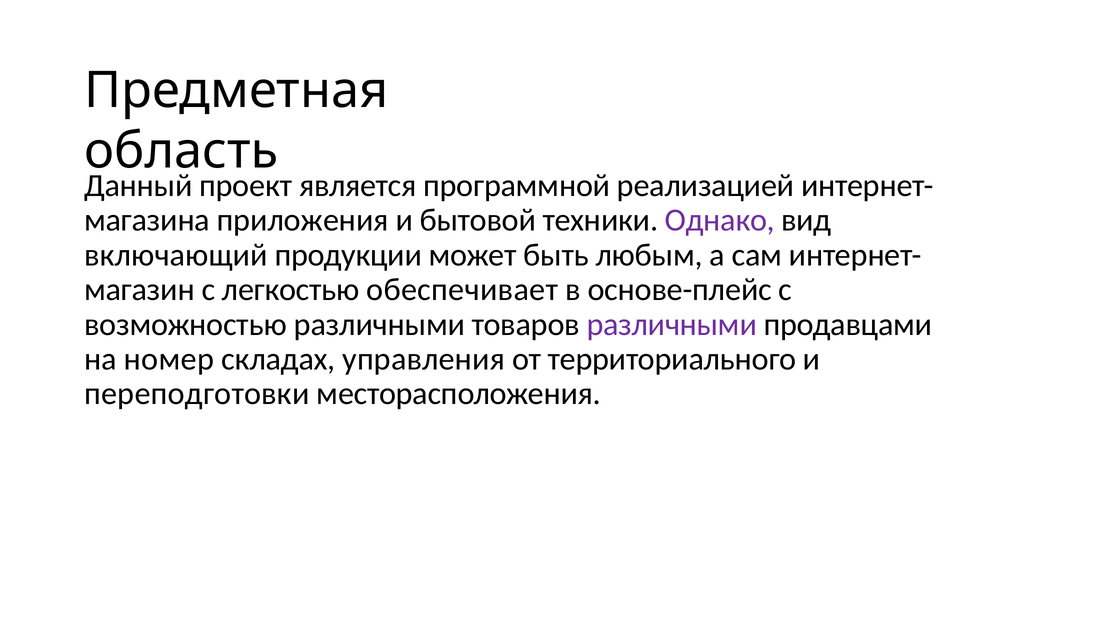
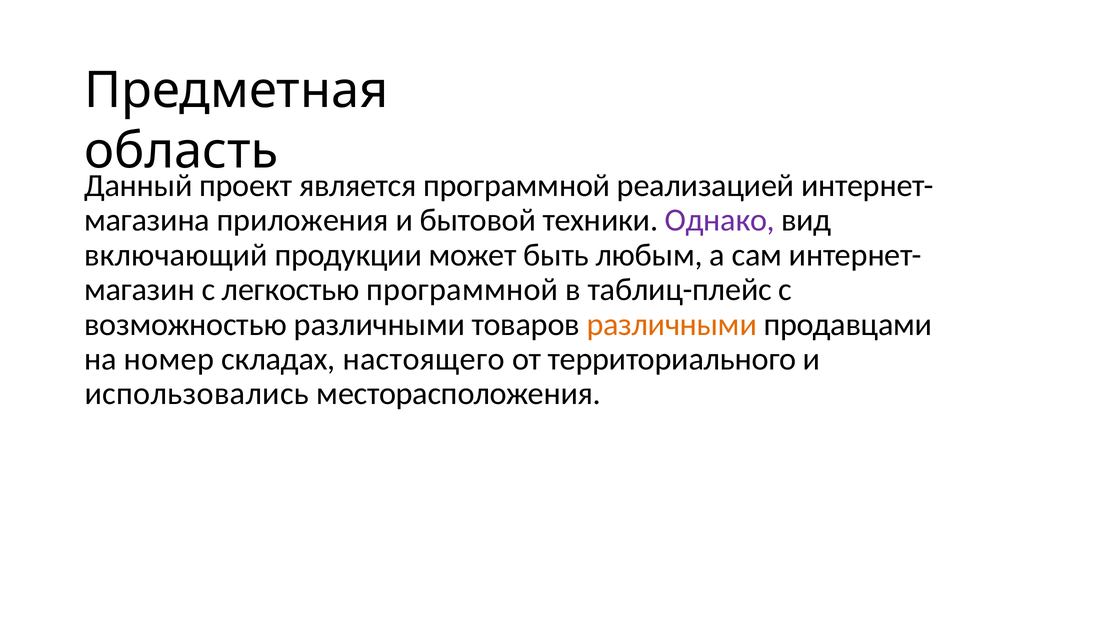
легкостью обеспечивает: обеспечивает -> программной (462, 290)
основе-плейс: основе-плейс -> таблиц-плейс (680, 290)
различными colour: purple -> orange (672, 325)
управления: управления -> настоящего (424, 359)
переподготовки: переподготовки -> использовались (197, 394)
